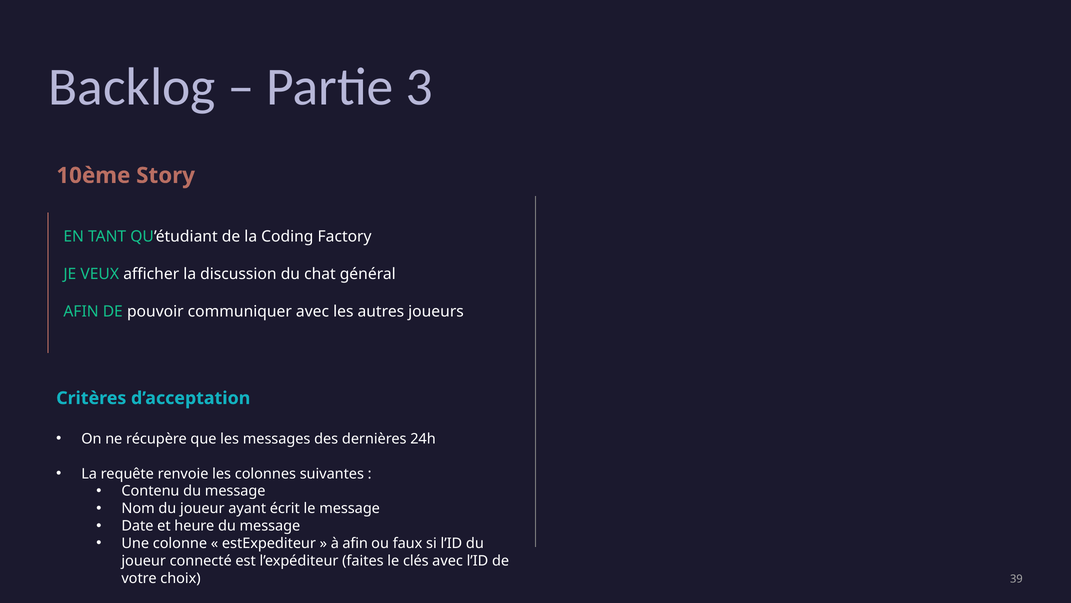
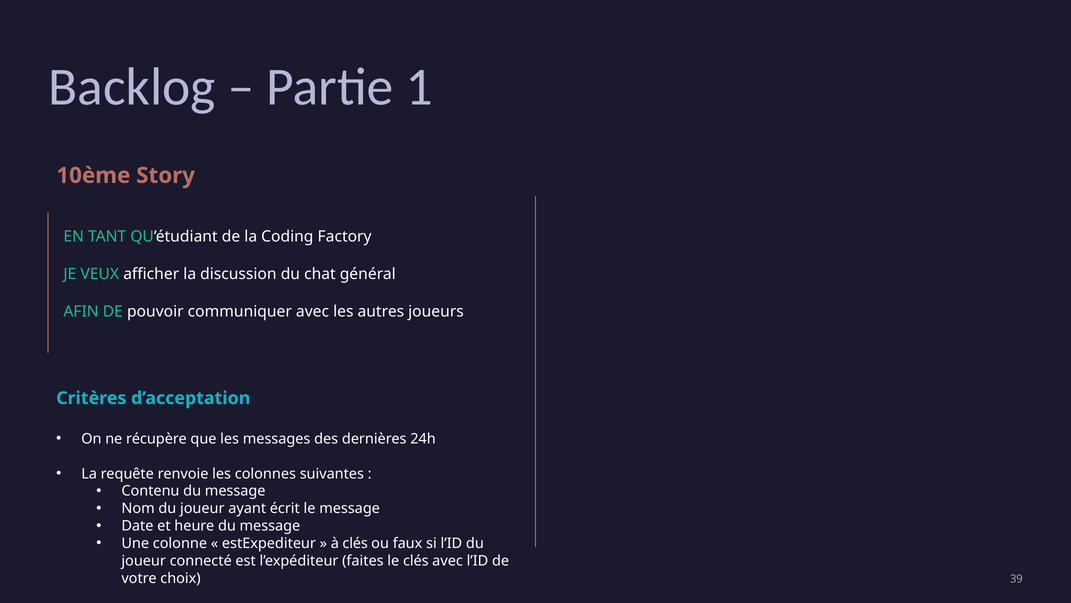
3: 3 -> 1 (419, 87)
à afin: afin -> clés (355, 543)
